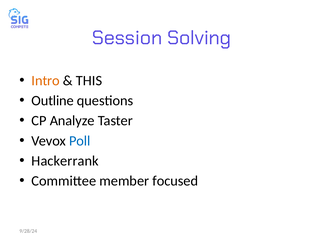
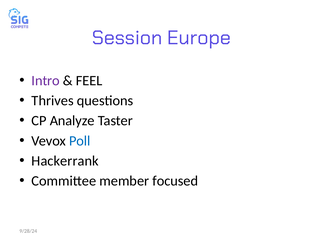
Solving: Solving -> Europe (199, 38)
Intro colour: orange -> purple (46, 81)
THIS: THIS -> FEEL (89, 81)
Outline: Outline -> Thrives (53, 101)
